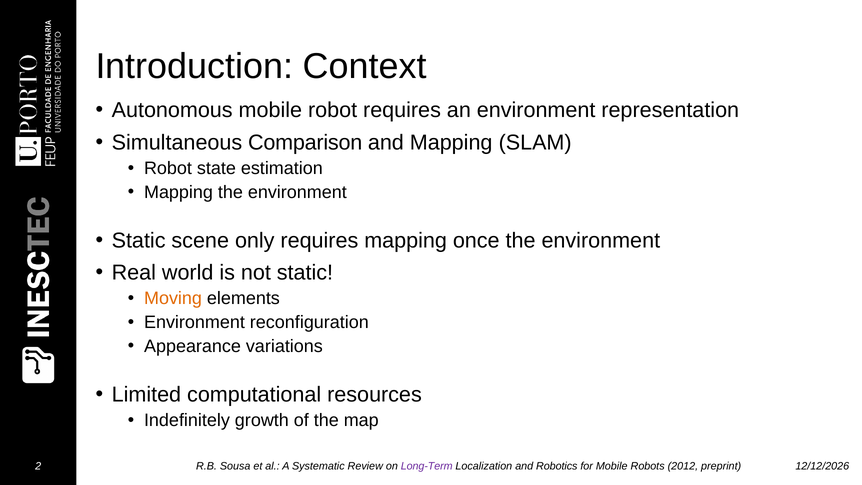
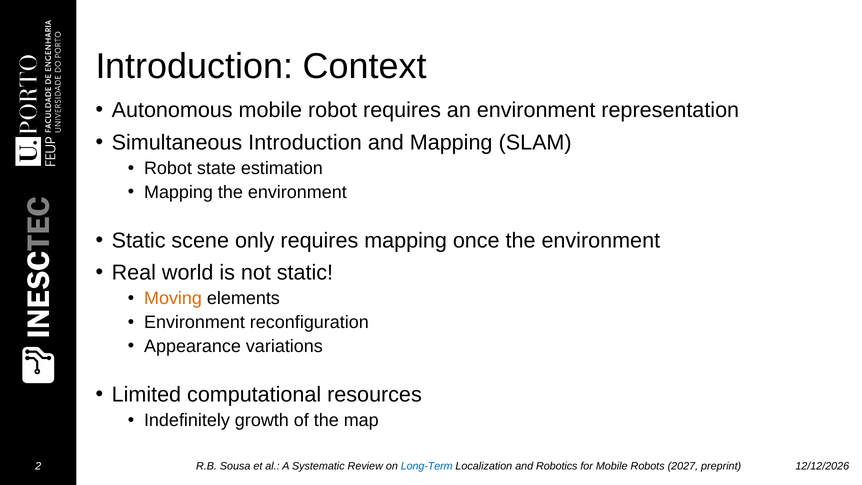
Simultaneous Comparison: Comparison -> Introduction (305, 142)
Long-Term colour: purple -> blue (427, 466)
2012: 2012 -> 2027 (683, 466)
